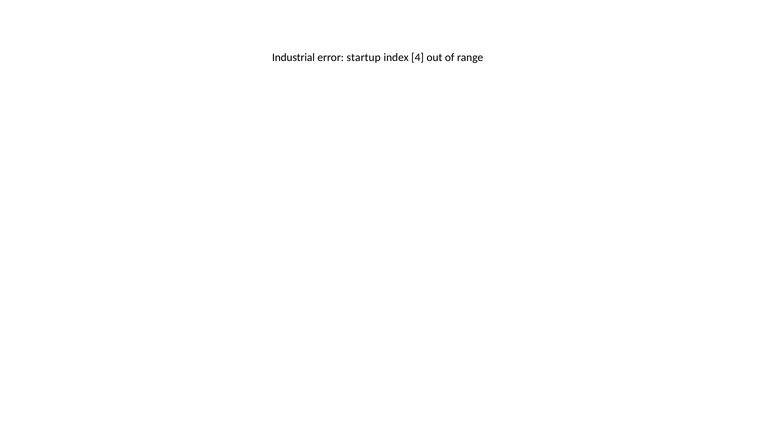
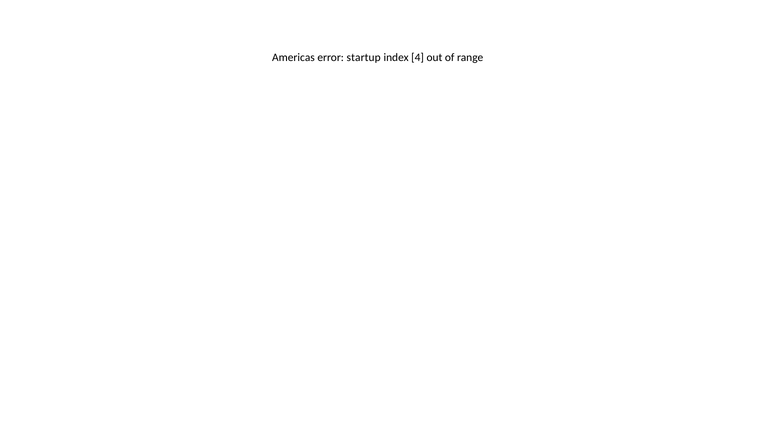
Industrial: Industrial -> Americas (293, 57)
